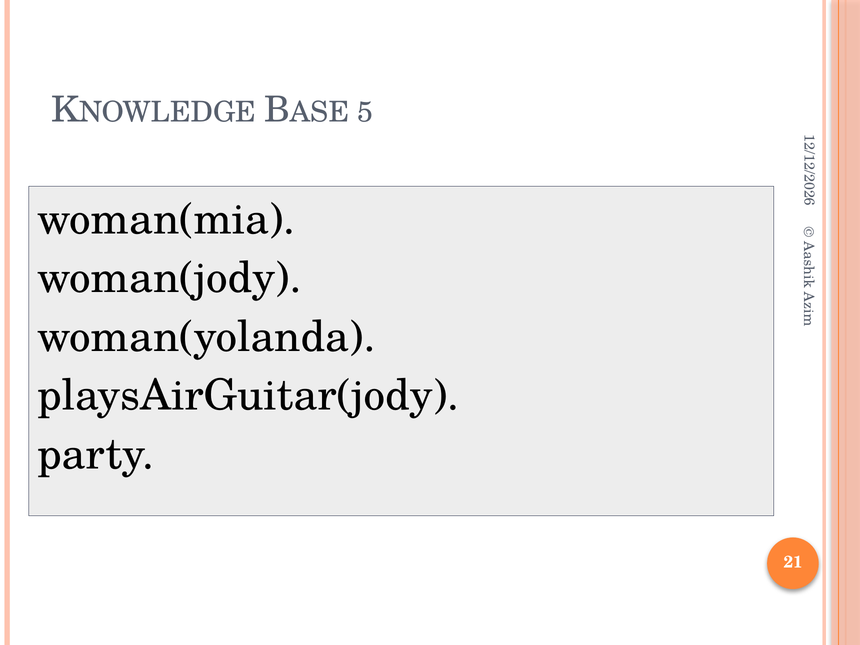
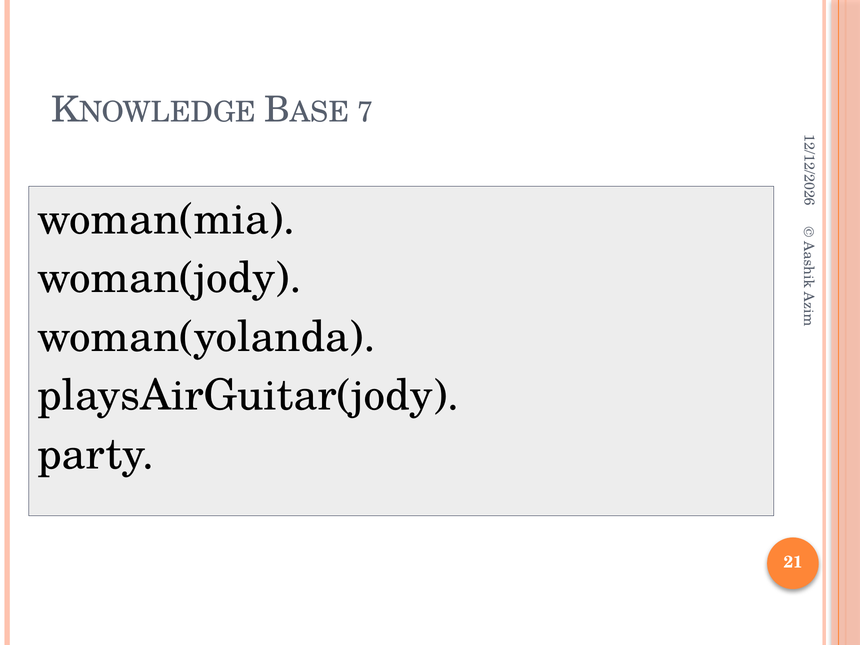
5: 5 -> 7 (365, 112)
